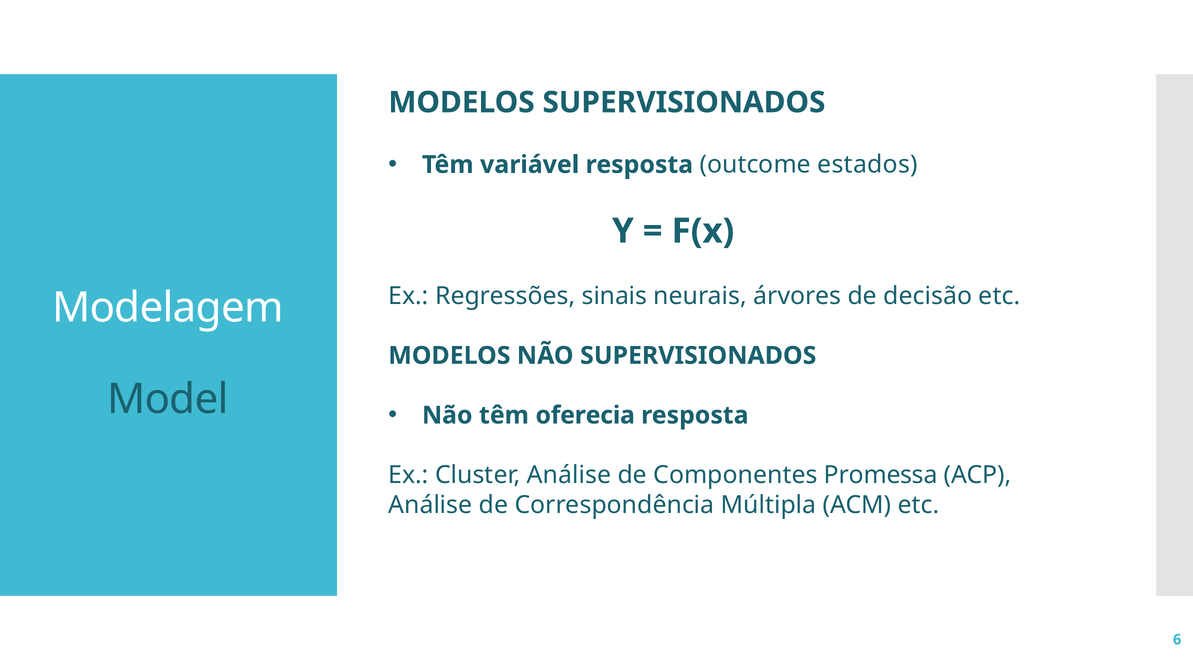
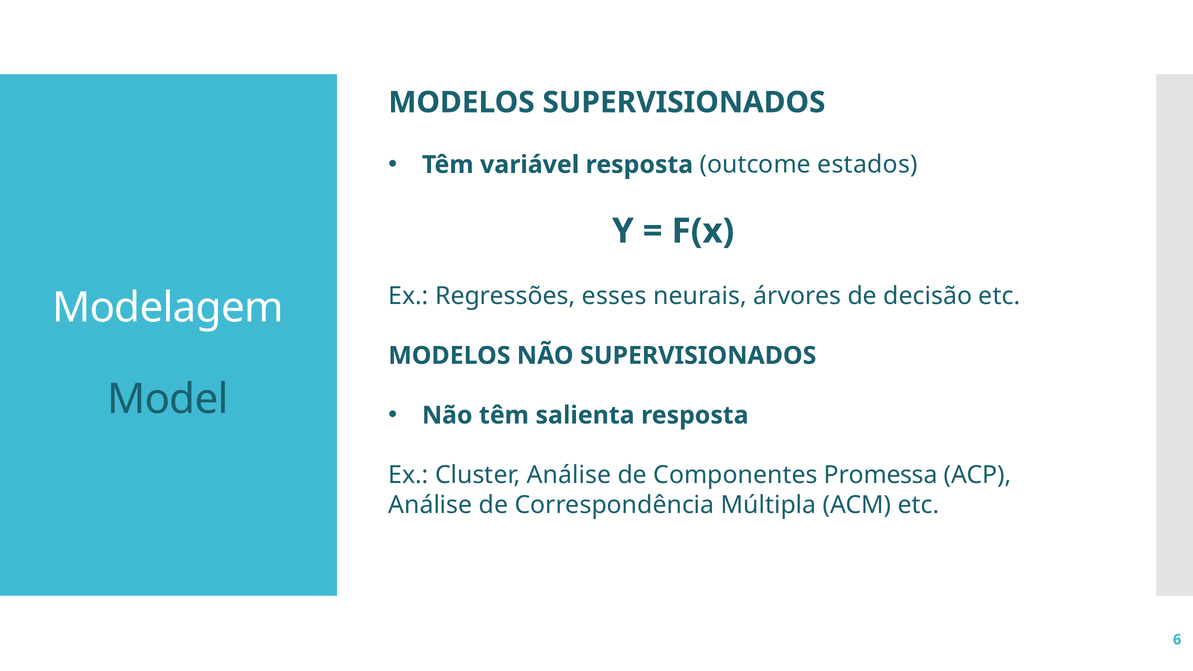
sinais: sinais -> esses (614, 296)
oferecia: oferecia -> salienta (585, 415)
